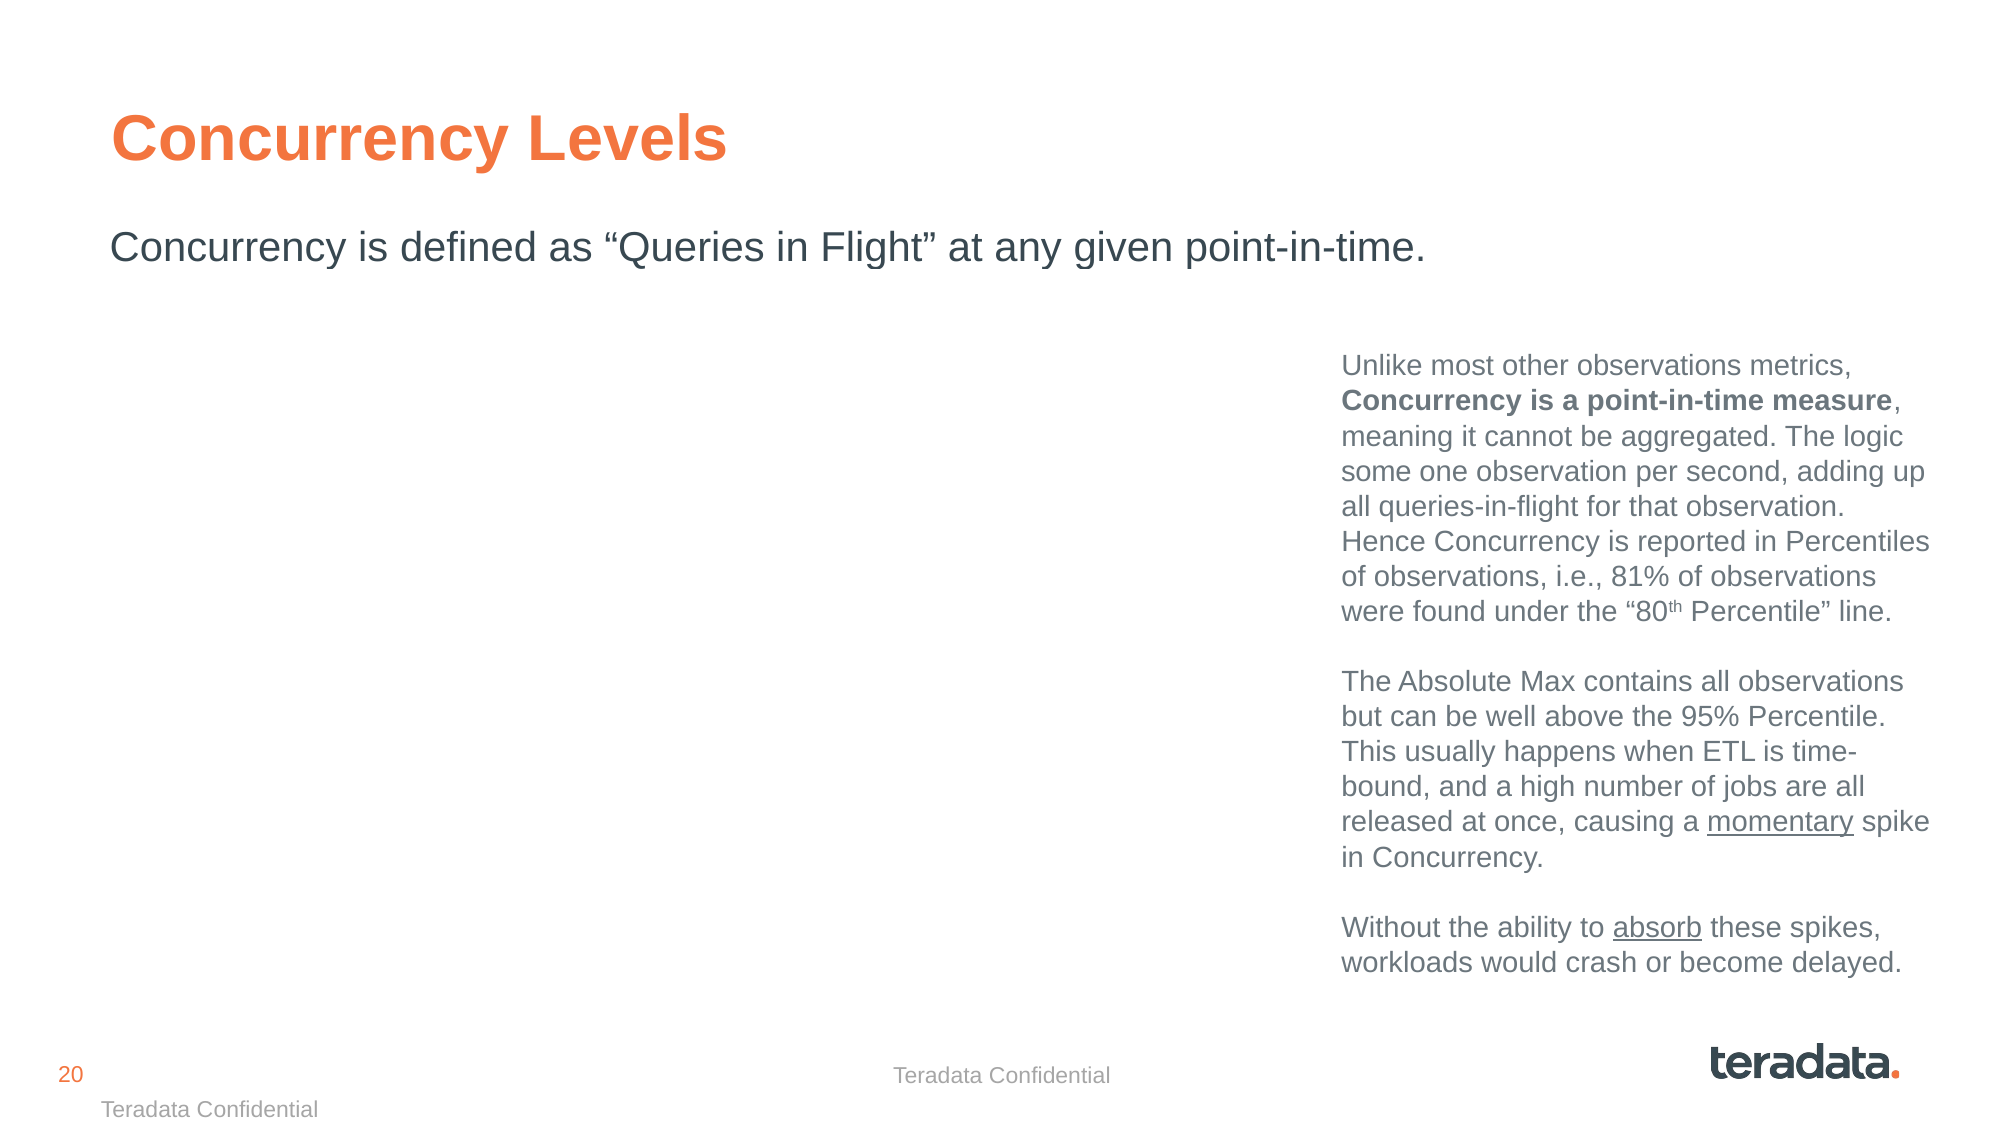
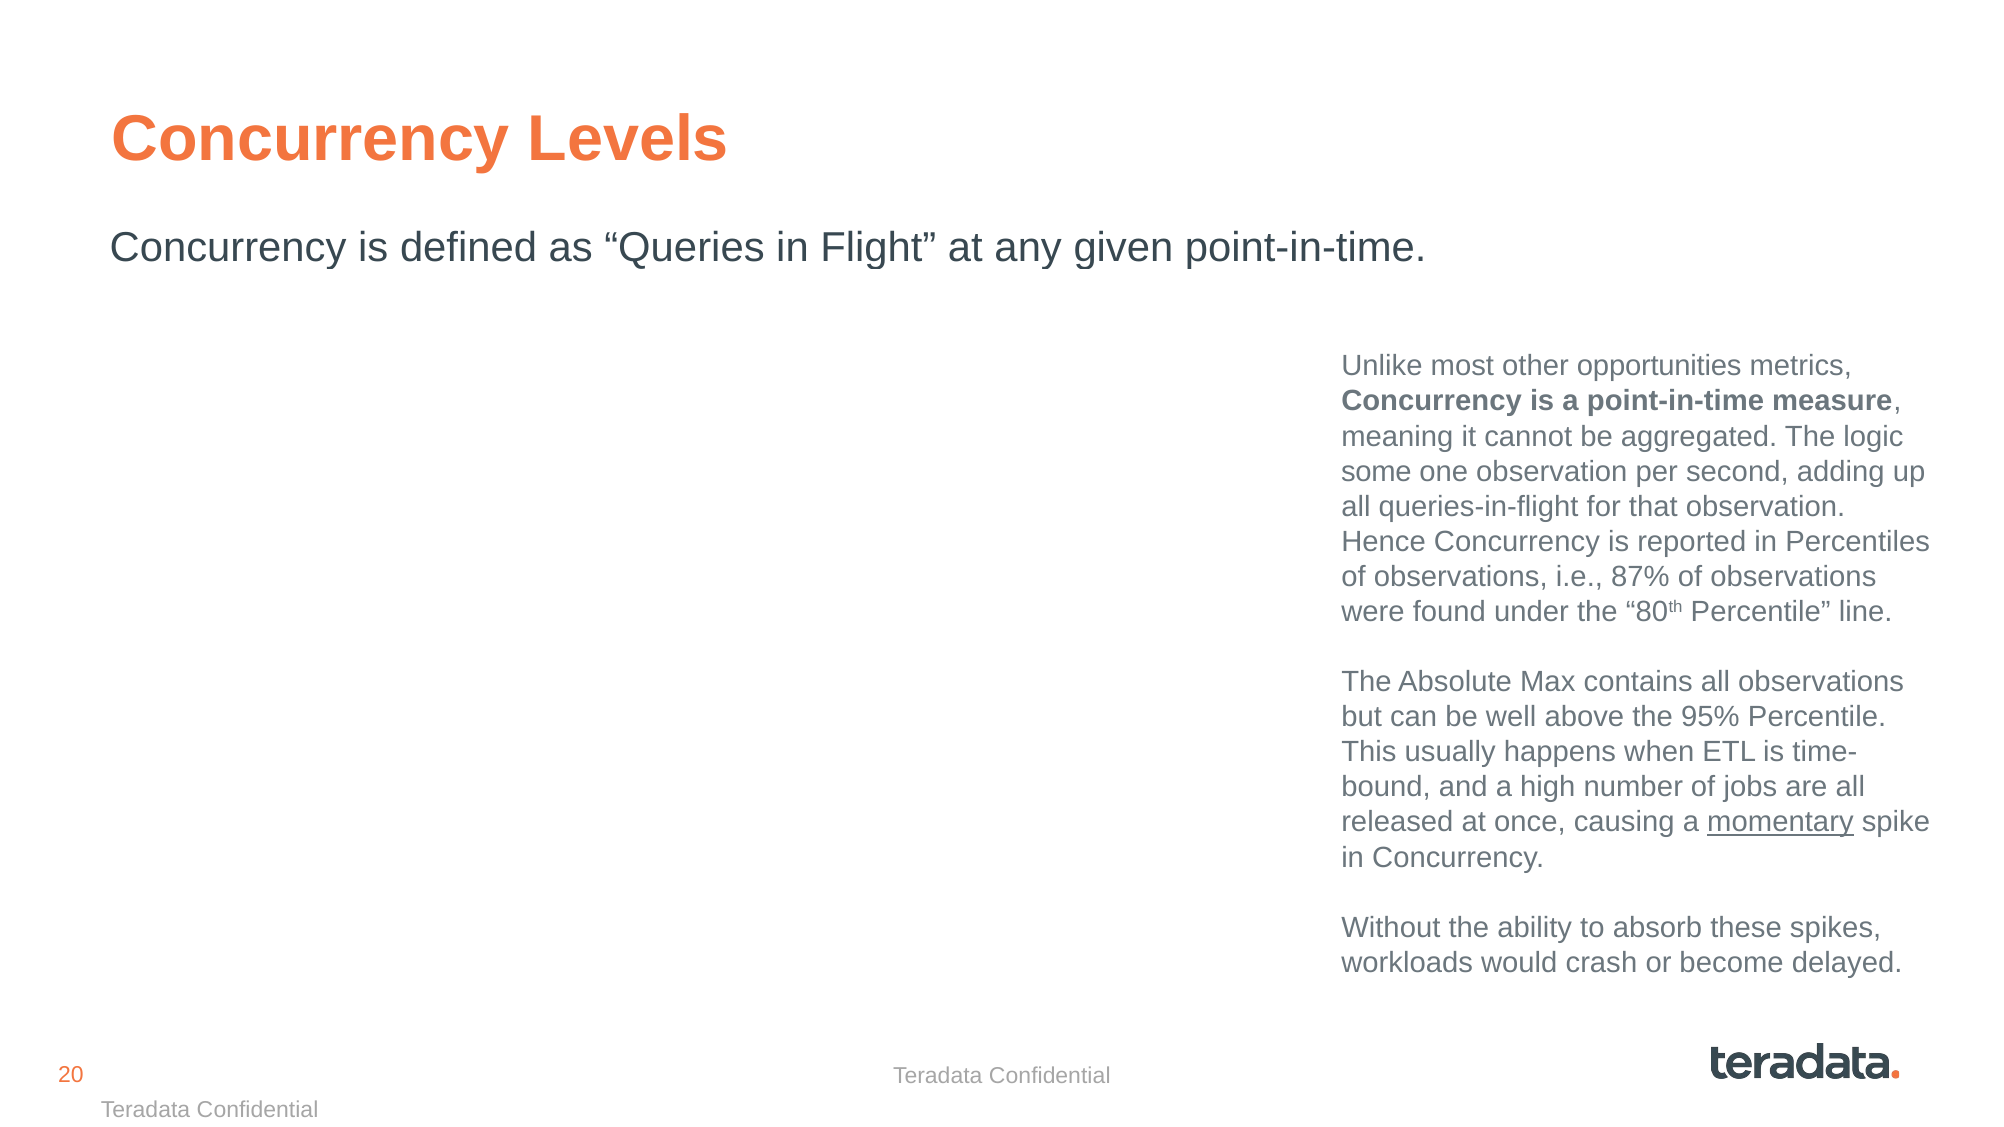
other observations: observations -> opportunities (1659, 366)
81%: 81% -> 87% (1640, 577)
absorb underline: present -> none (1658, 928)
